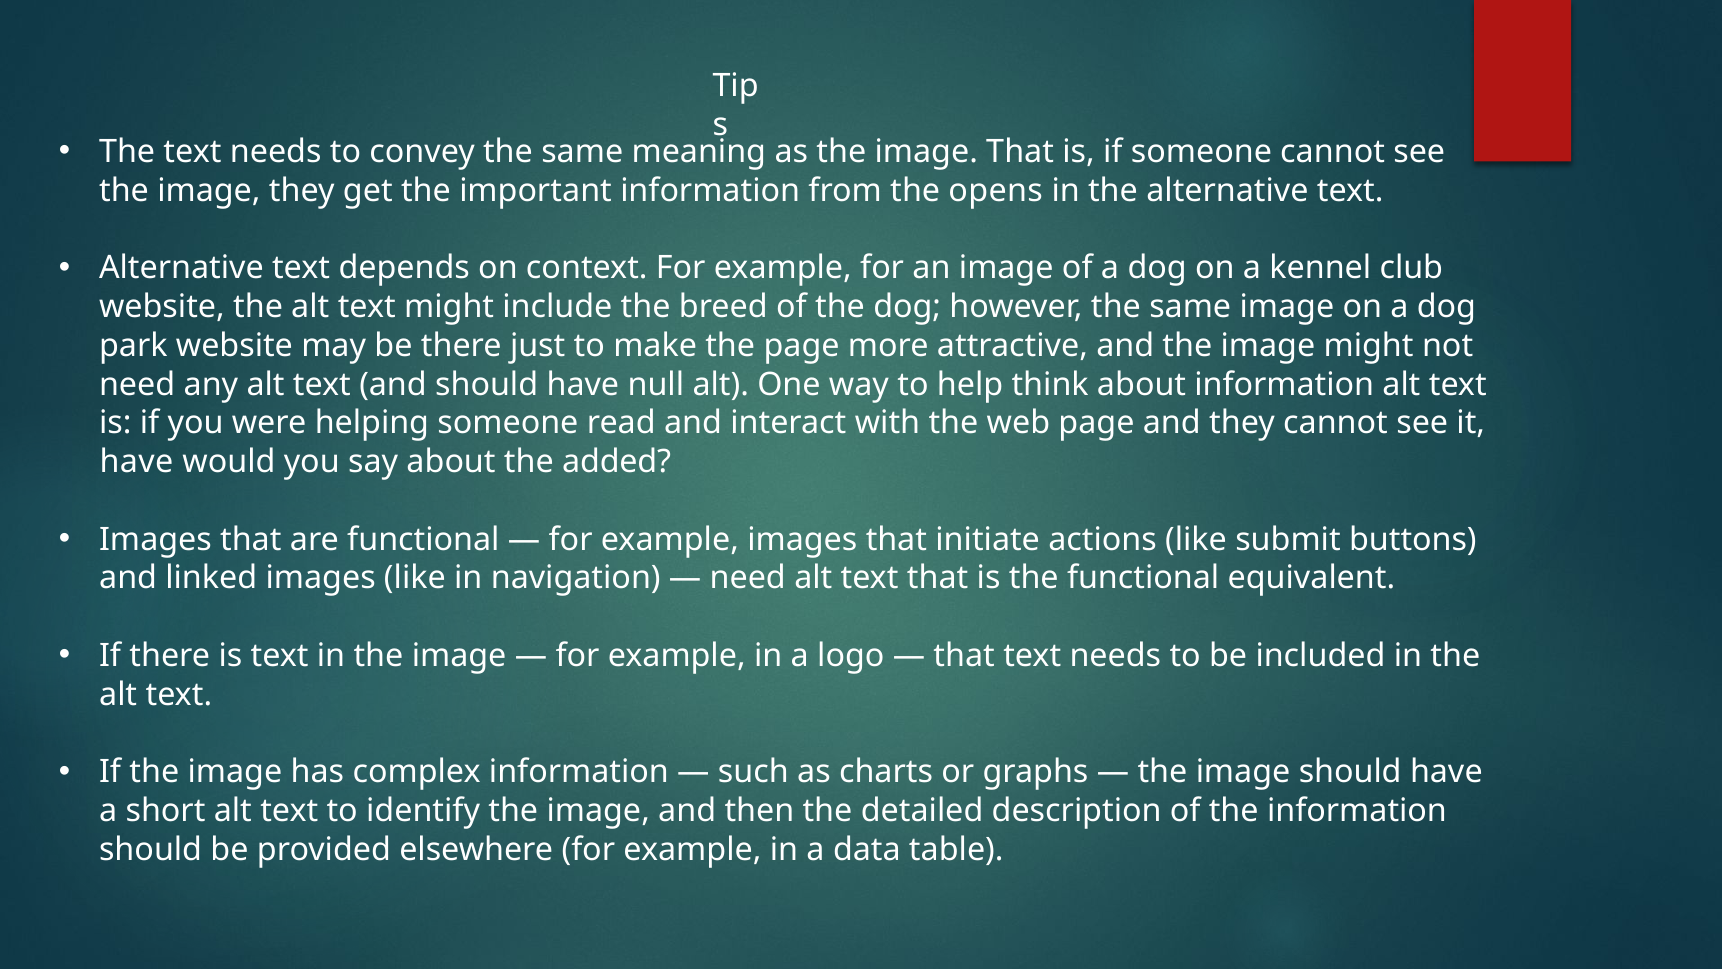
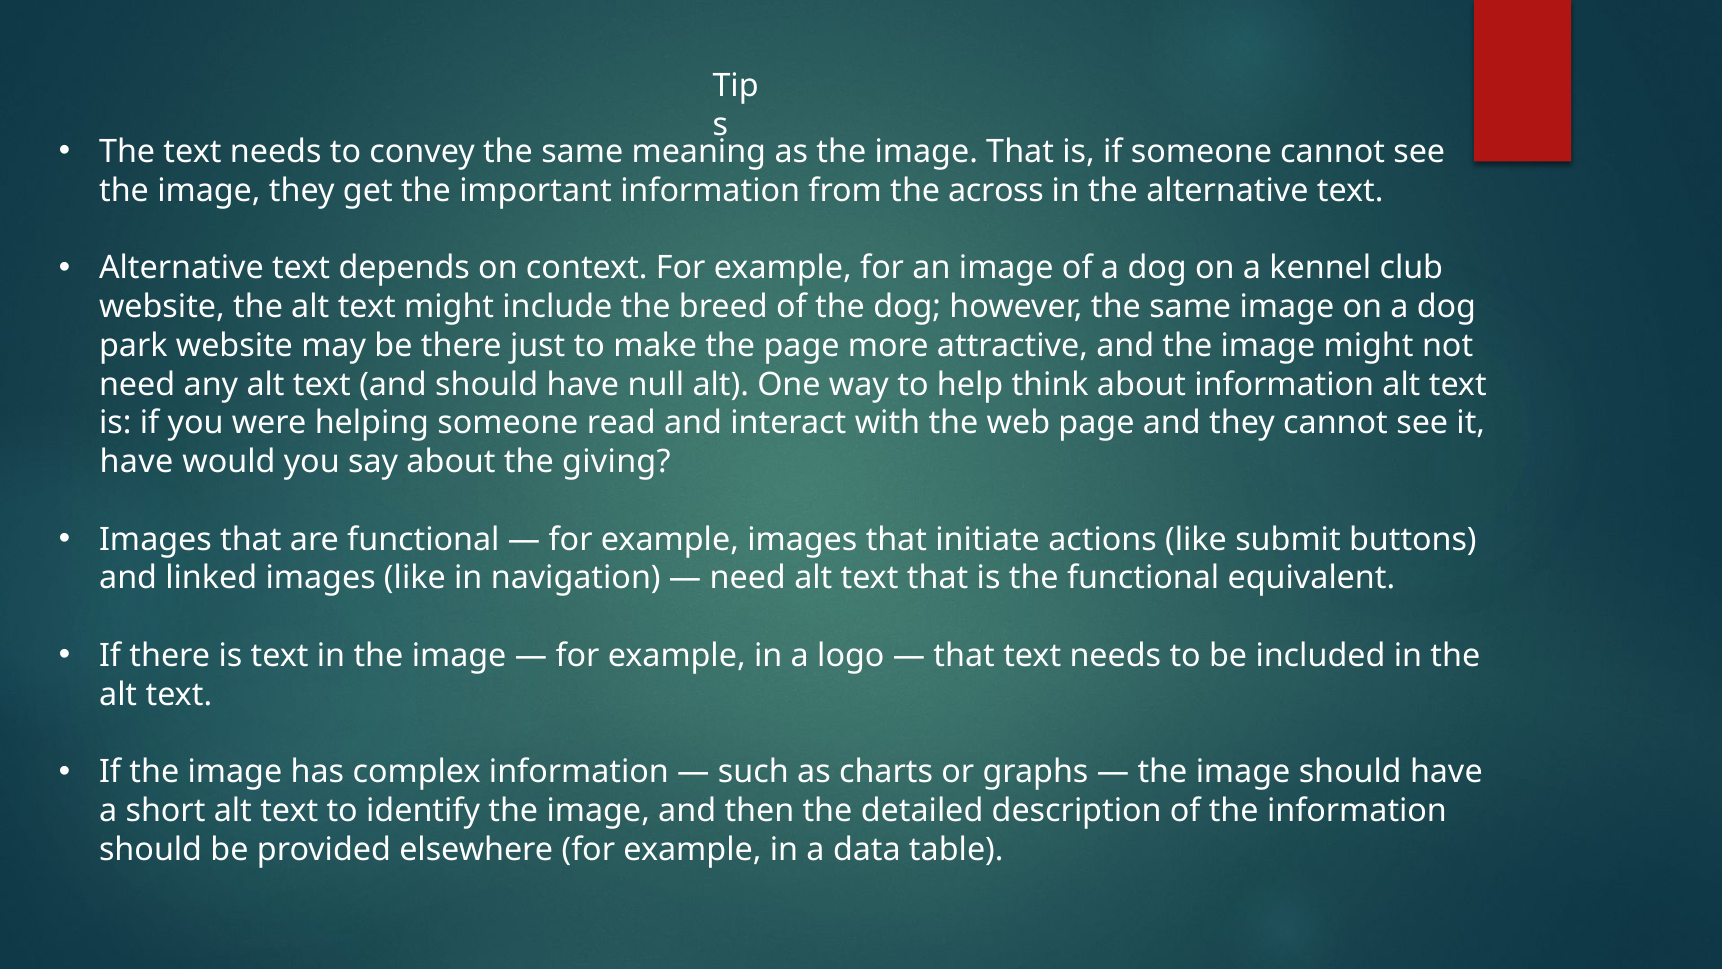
opens: opens -> across (996, 191)
added: added -> giving (616, 462)
